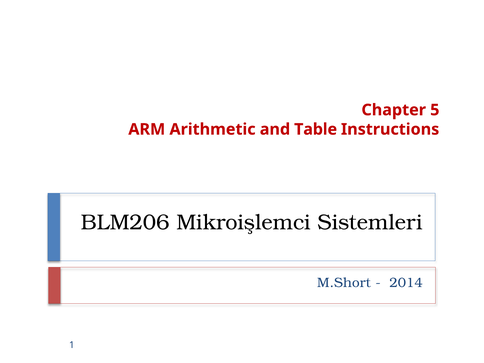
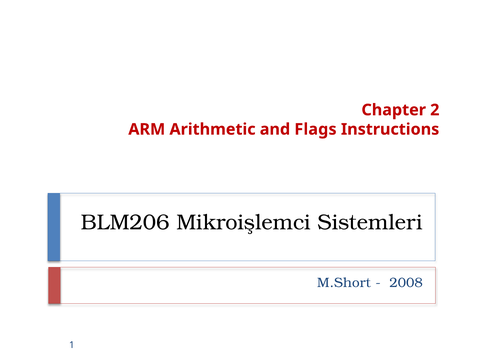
5: 5 -> 2 (435, 110)
Table: Table -> Flags (315, 129)
2014: 2014 -> 2008 (406, 283)
